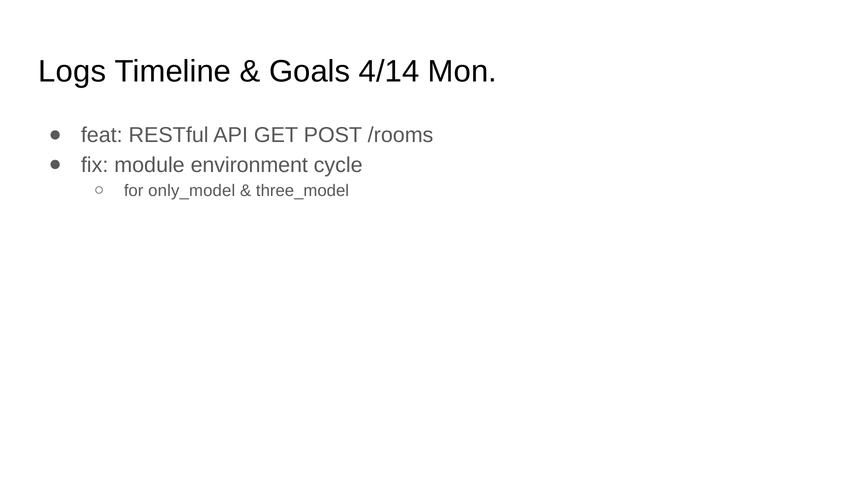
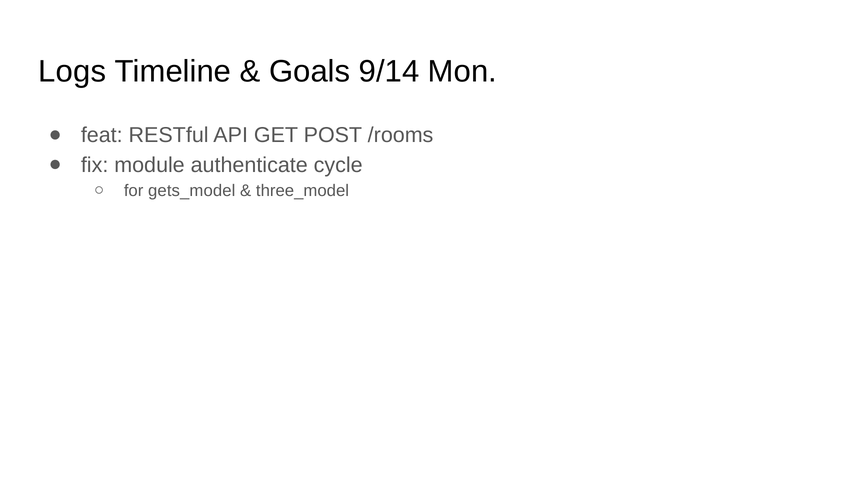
4/14: 4/14 -> 9/14 (389, 71)
environment: environment -> authenticate (249, 165)
only_model: only_model -> gets_model (192, 191)
